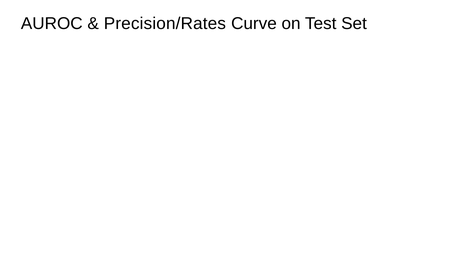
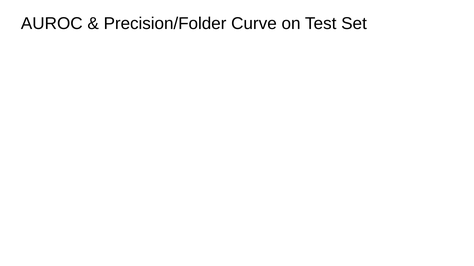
Precision/Rates: Precision/Rates -> Precision/Folder (165, 24)
